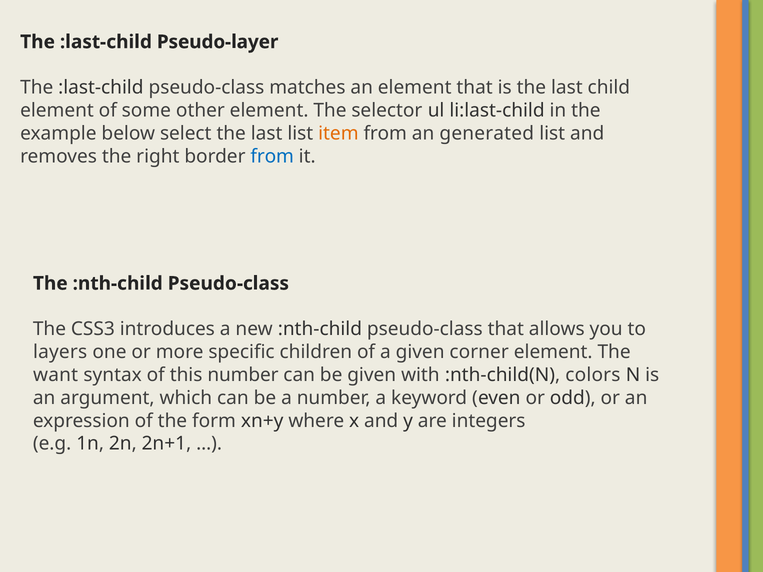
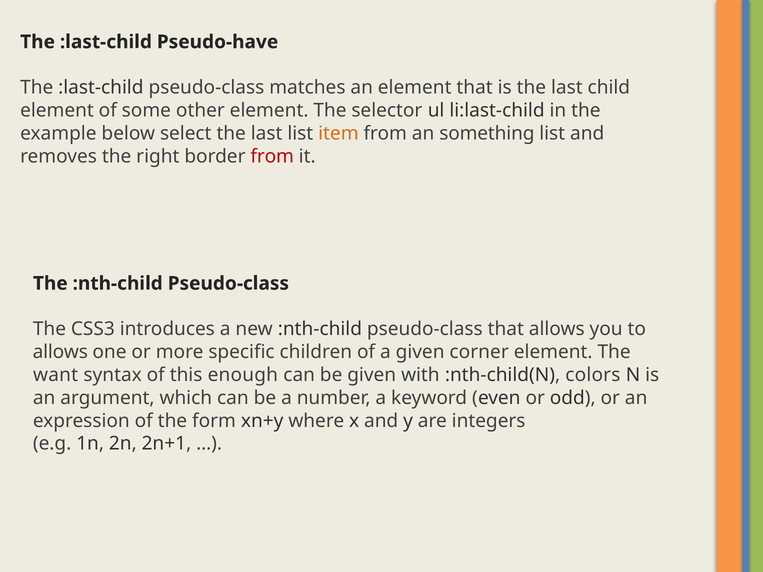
Pseudo-layer: Pseudo-layer -> Pseudo-have (218, 42)
generated: generated -> something (487, 134)
from colour: blue -> red (272, 156)
layers: layers -> allows (60, 352)
this number: number -> enough (243, 375)
